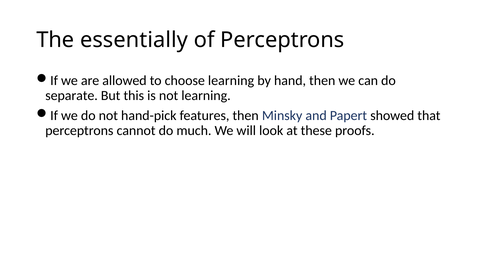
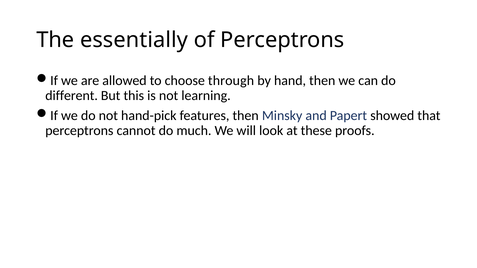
choose learning: learning -> through (231, 81)
separate: separate -> different (72, 96)
